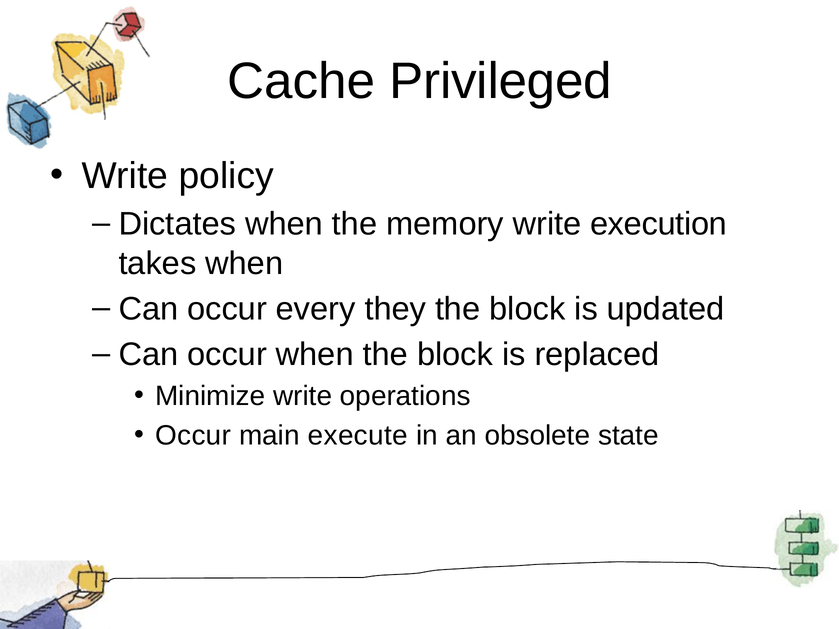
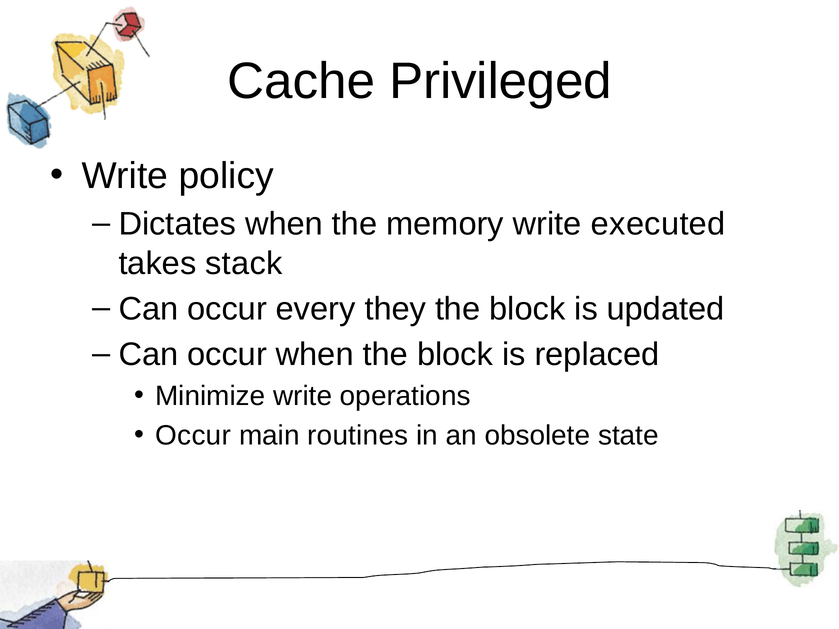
execution: execution -> executed (658, 224)
takes when: when -> stack (244, 263)
execute: execute -> routines (358, 436)
